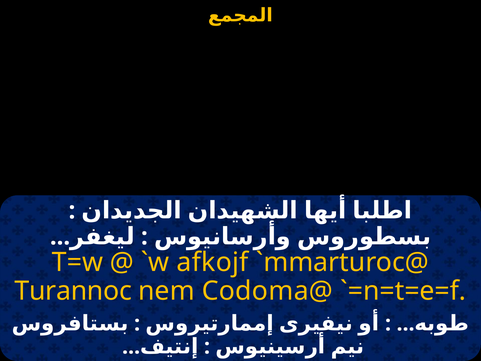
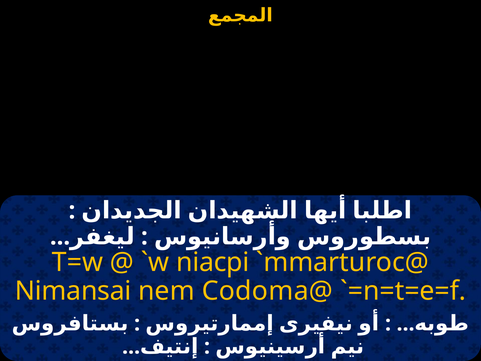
afkojf: afkojf -> niacpi (213, 262)
Turannoc: Turannoc -> Nimansai (73, 291)
